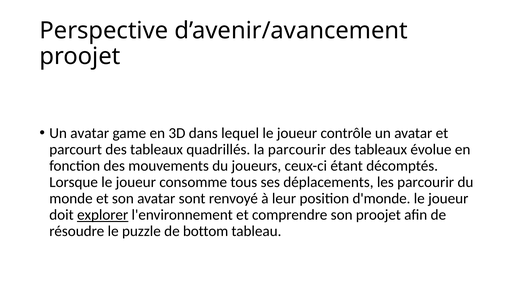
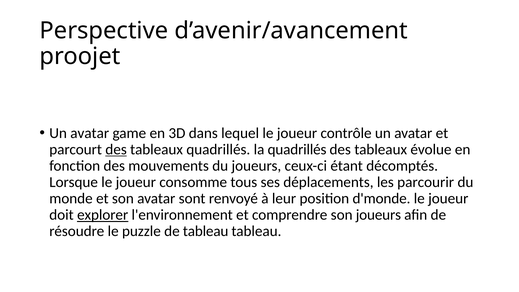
des underline: none -> present (116, 149)
la parcourir: parcourir -> quadrillés (297, 149)
son proojet: proojet -> joueurs (378, 215)
de bottom: bottom -> tableau (206, 231)
